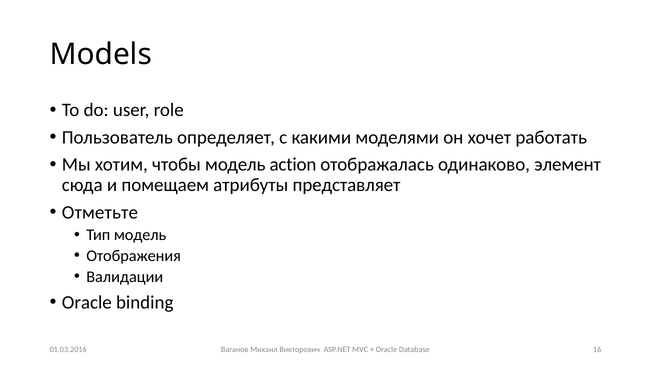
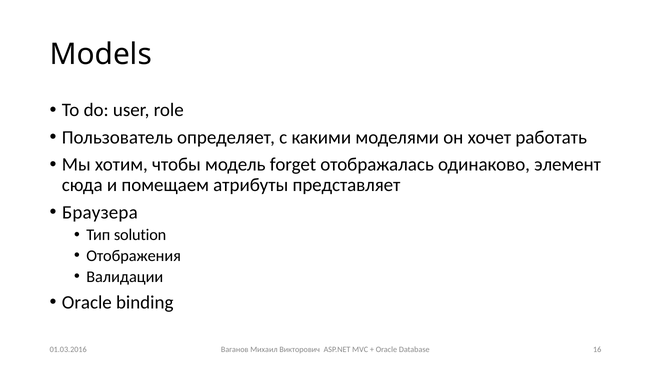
action: action -> forget (293, 165)
Отметьте: Отметьте -> Браузера (100, 212)
Тип модель: модель -> solution (140, 235)
